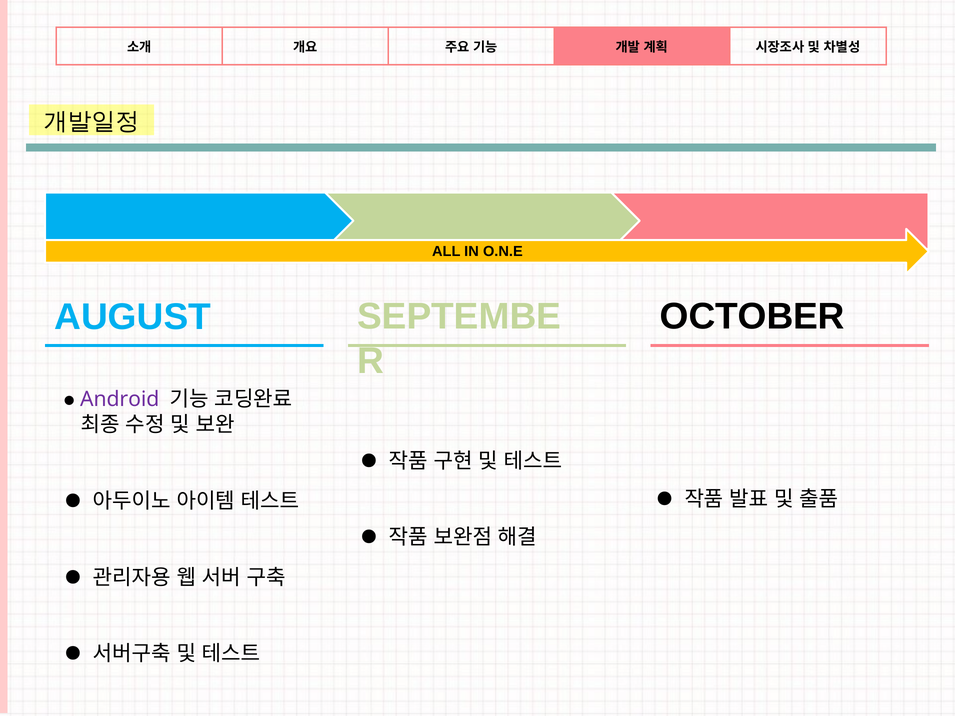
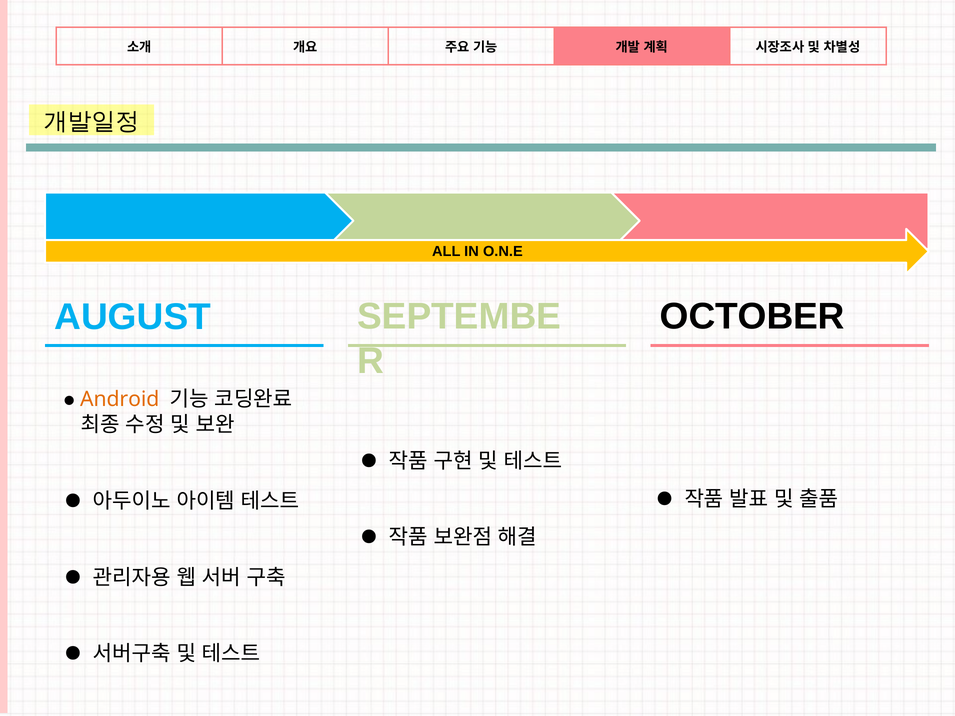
Android colour: purple -> orange (120, 400)
